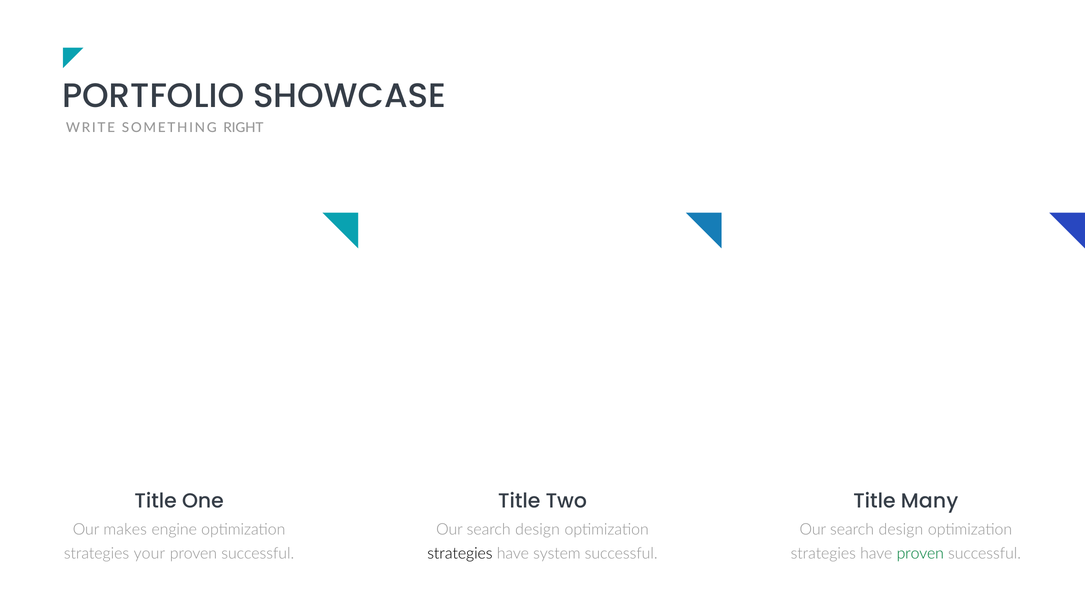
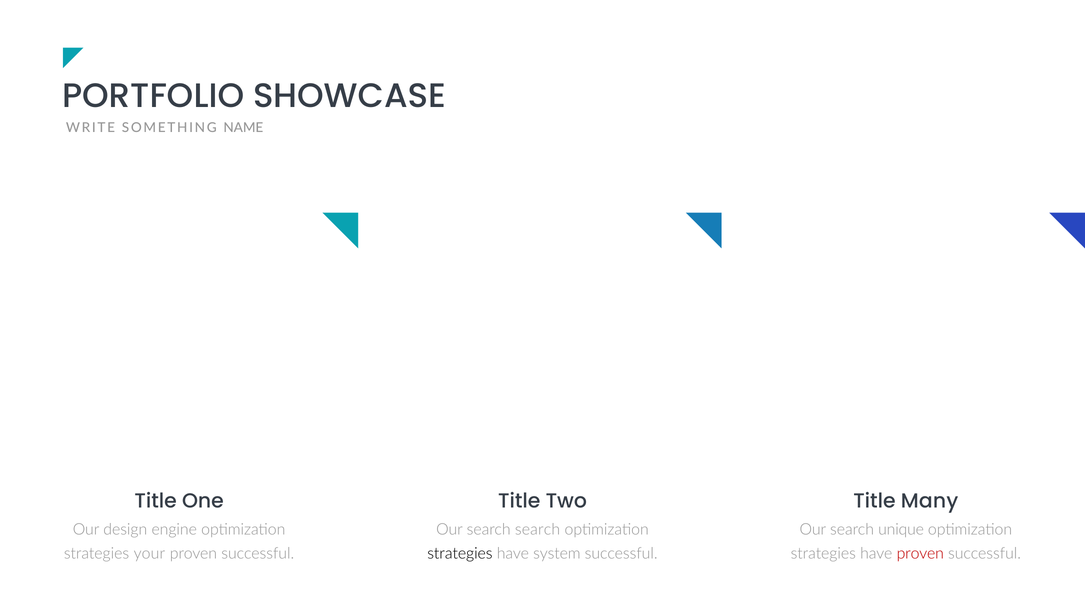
RIGHT: RIGHT -> NAME (243, 128)
makes: makes -> design (125, 530)
design: design -> search (538, 530)
design: design -> unique (901, 530)
proven colour: green -> red (920, 554)
